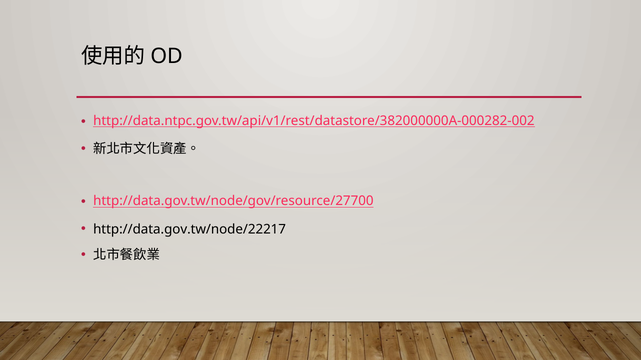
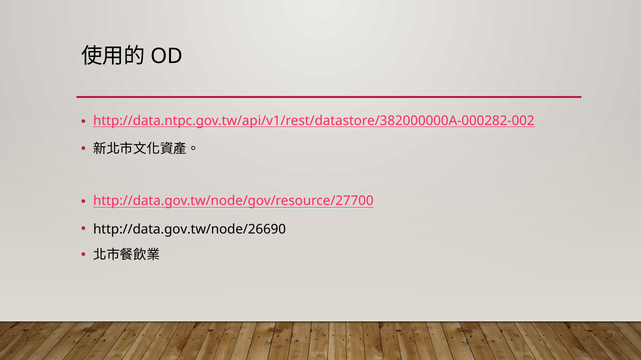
http://data.gov.tw/node/22217: http://data.gov.tw/node/22217 -> http://data.gov.tw/node/26690 (190, 230)
